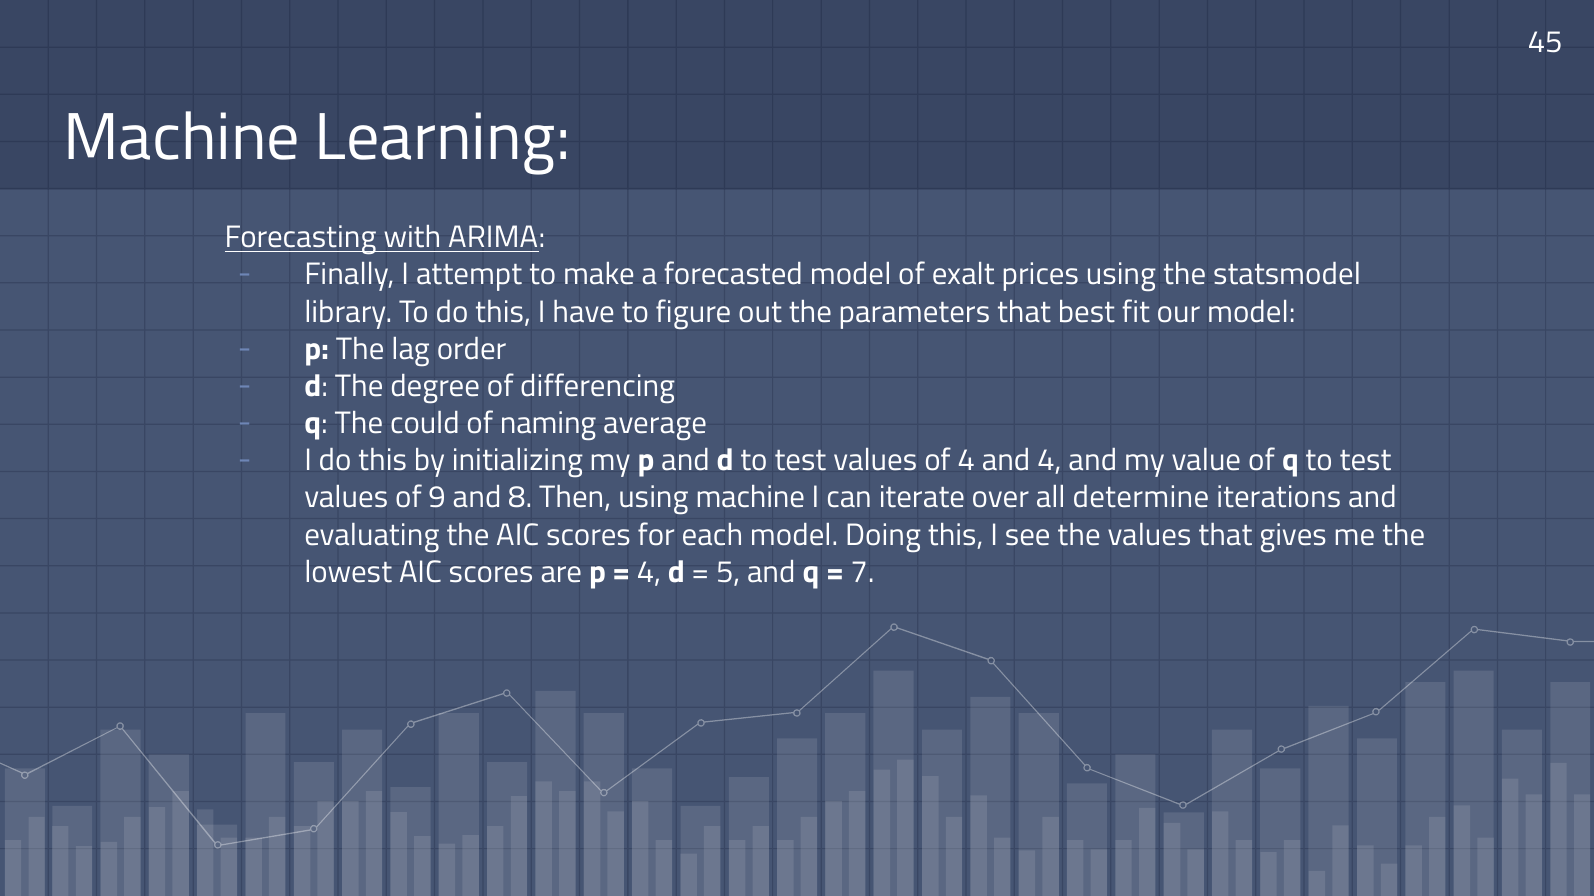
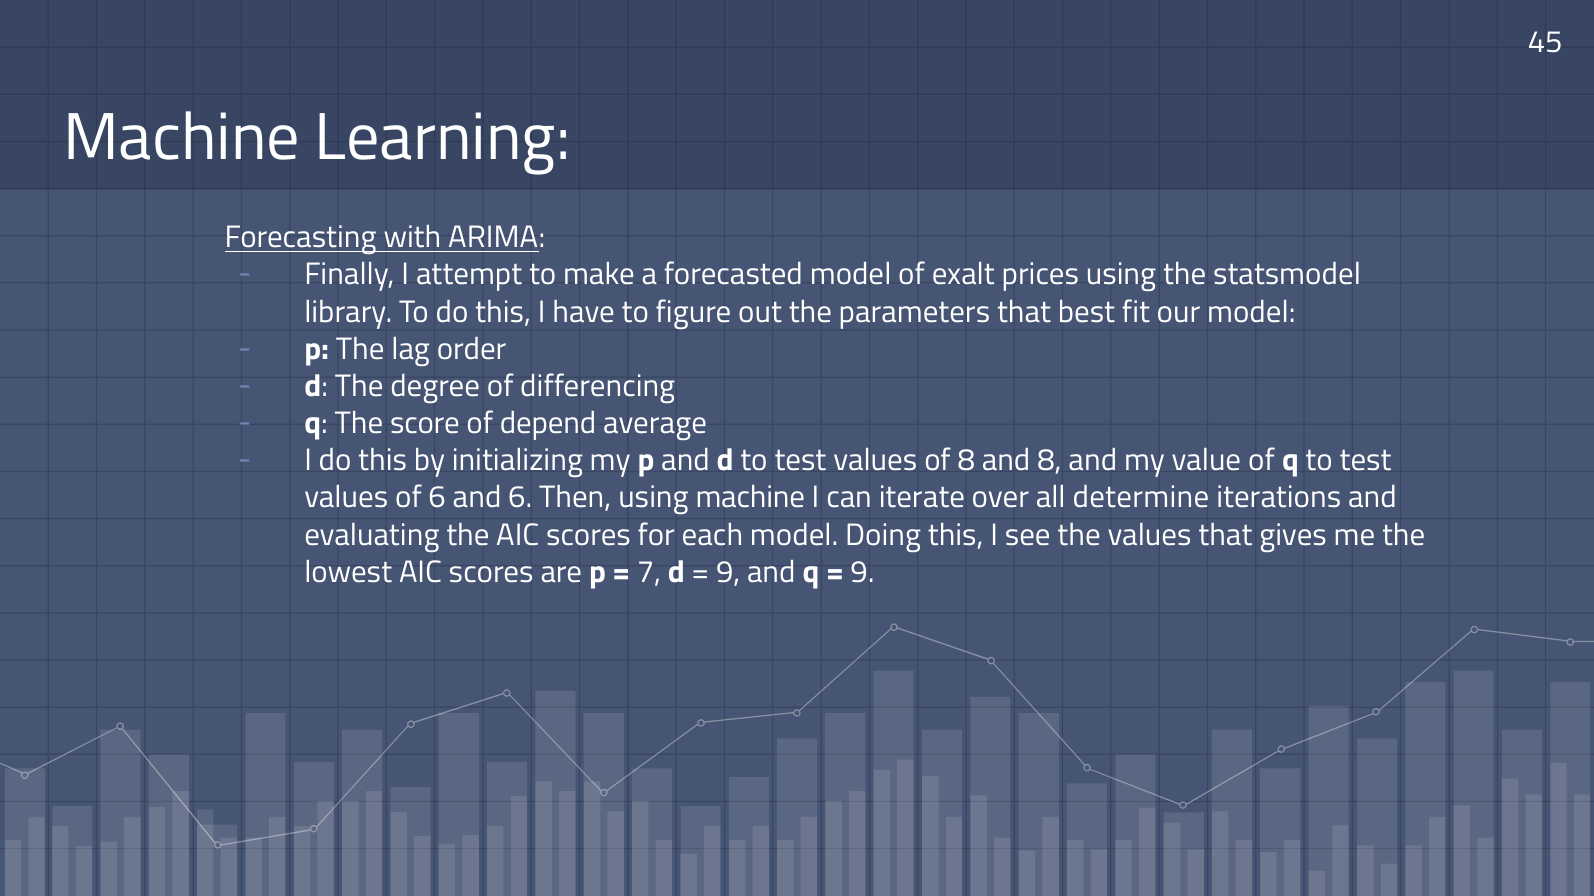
could: could -> score (425, 424)
naming: naming -> depend (548, 424)
of 4: 4 -> 8 (966, 461)
and 4: 4 -> 8 (1049, 461)
of 9: 9 -> 6 (437, 498)
and 8: 8 -> 6 (520, 498)
4: 4 -> 7 (649, 573)
5: 5 -> 9 (728, 573)
7: 7 -> 9 (862, 573)
